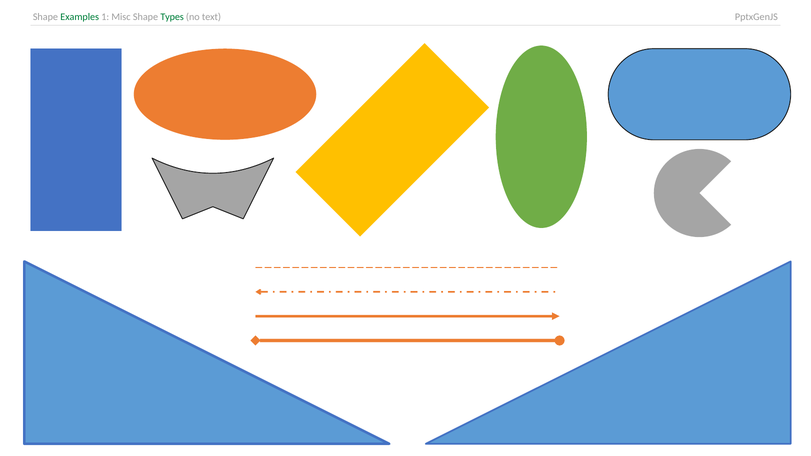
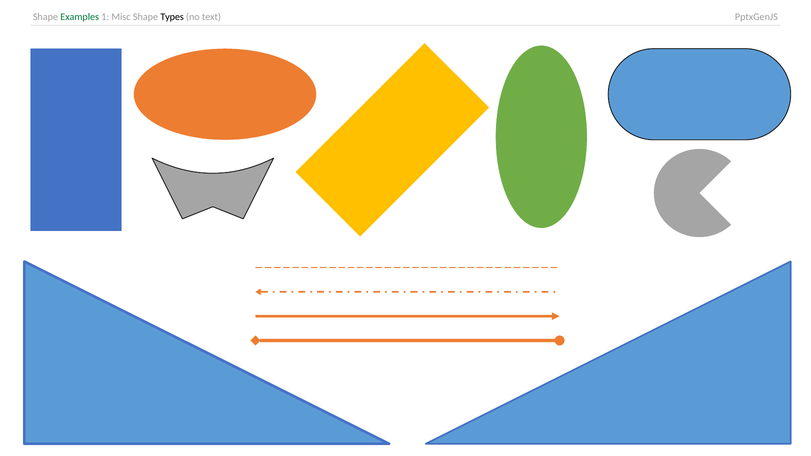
Types colour: green -> black (172, 17)
